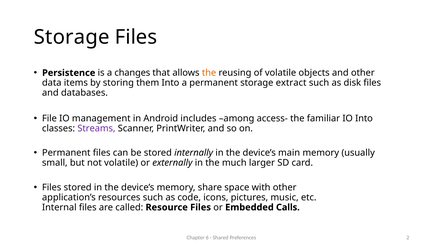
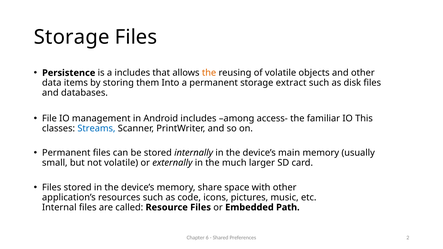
a changes: changes -> includes (132, 73)
IO Into: Into -> This (364, 119)
Streams colour: purple -> blue (96, 128)
Calls: Calls -> Path (288, 207)
